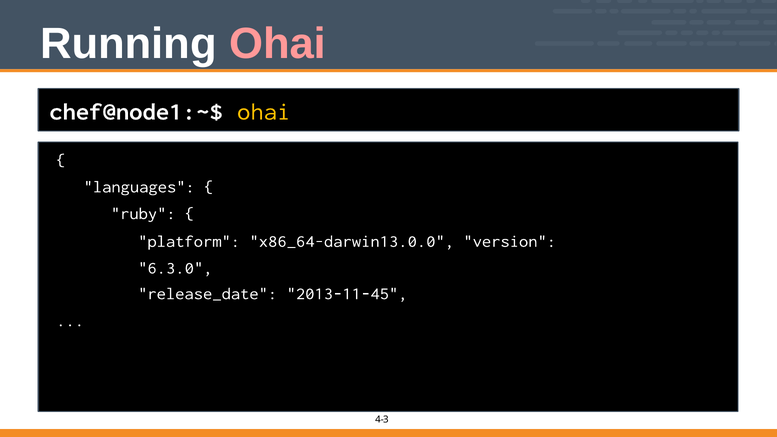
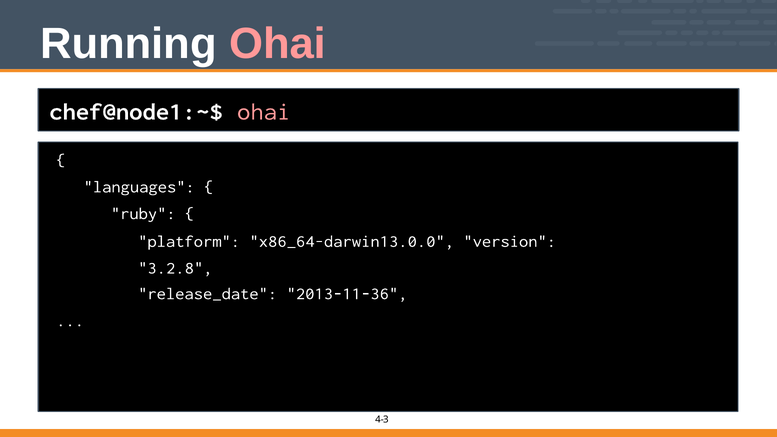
ohai colour: yellow -> pink (264, 112)
6.3.0: 6.3.0 -> 3.2.8 (175, 268)
2013-11-45: 2013-11-45 -> 2013-11-36 (347, 294)
